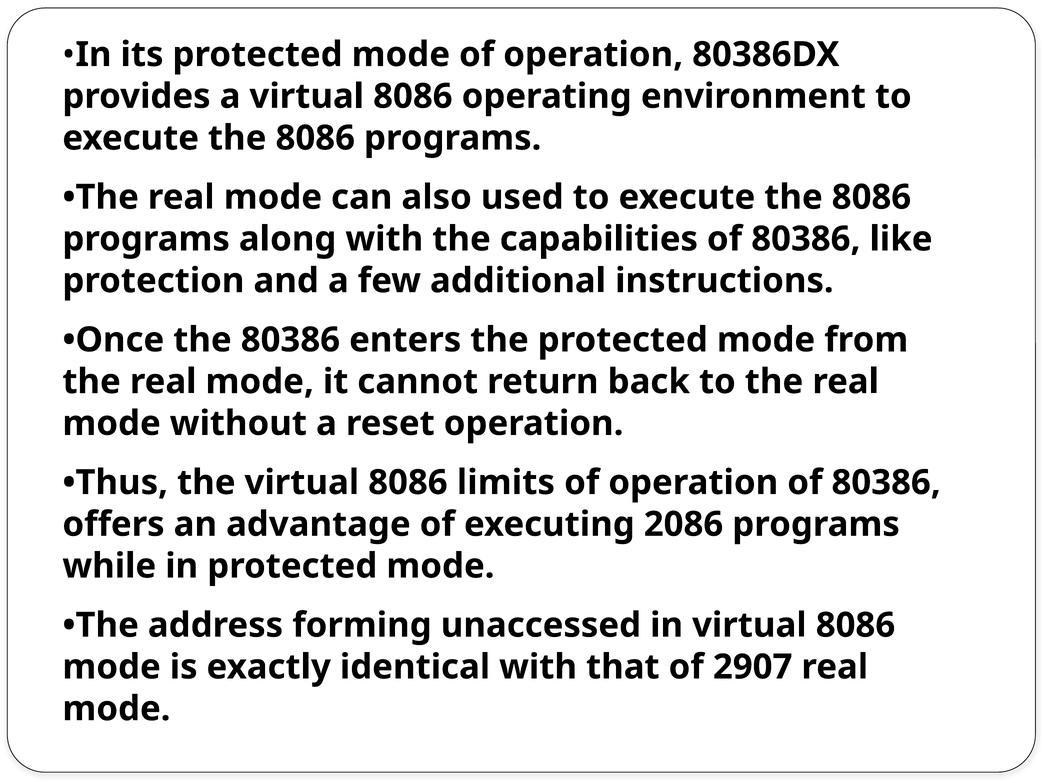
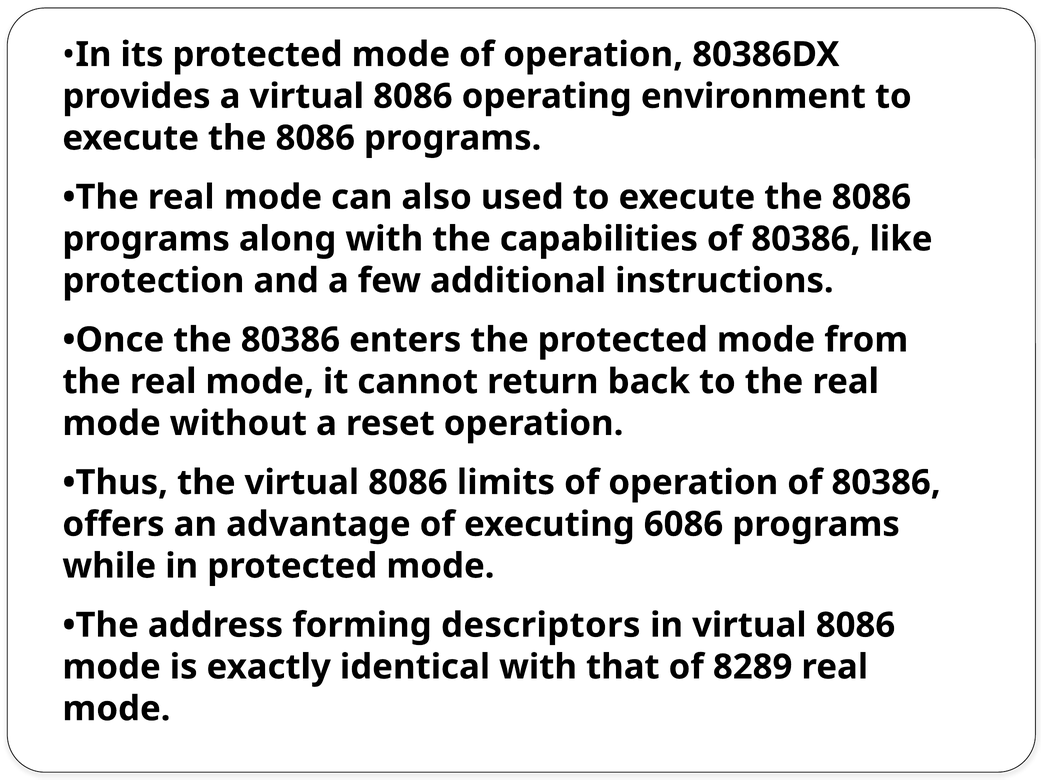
2086: 2086 -> 6086 (684, 524)
unaccessed: unaccessed -> descriptors (541, 625)
2907: 2907 -> 8289 (753, 666)
